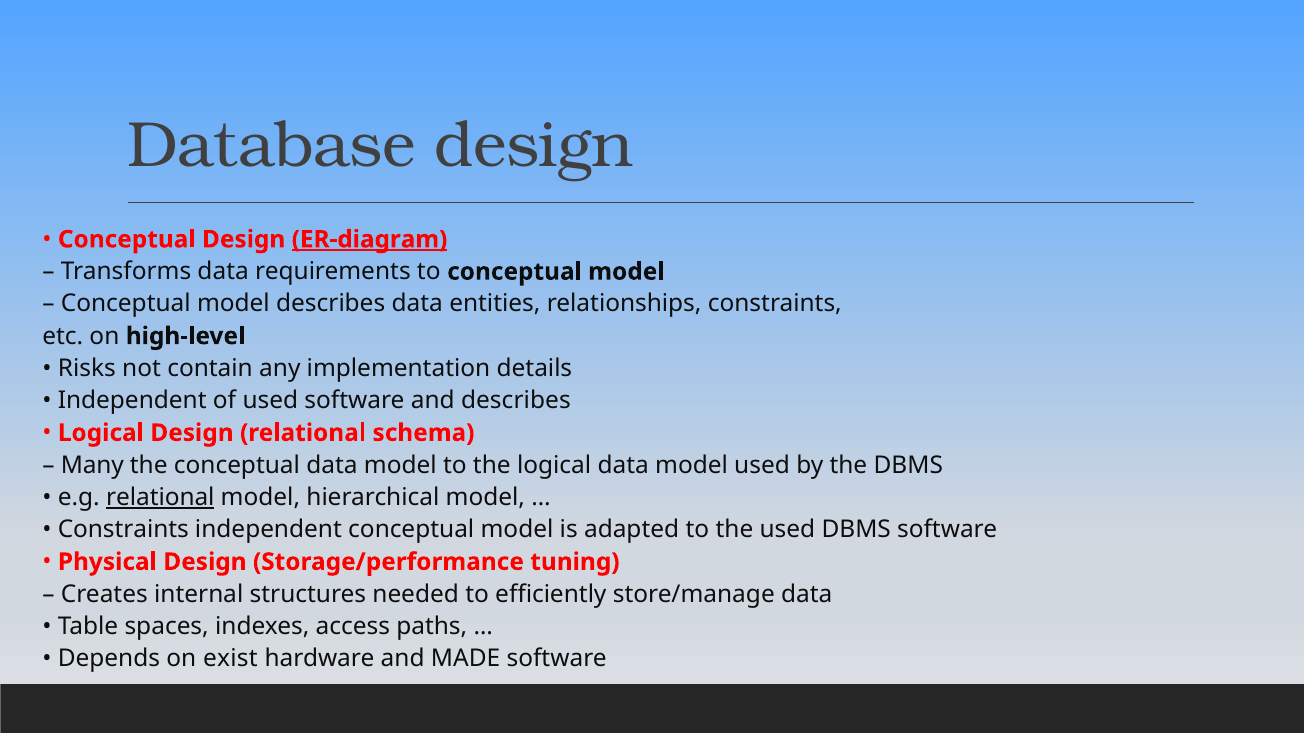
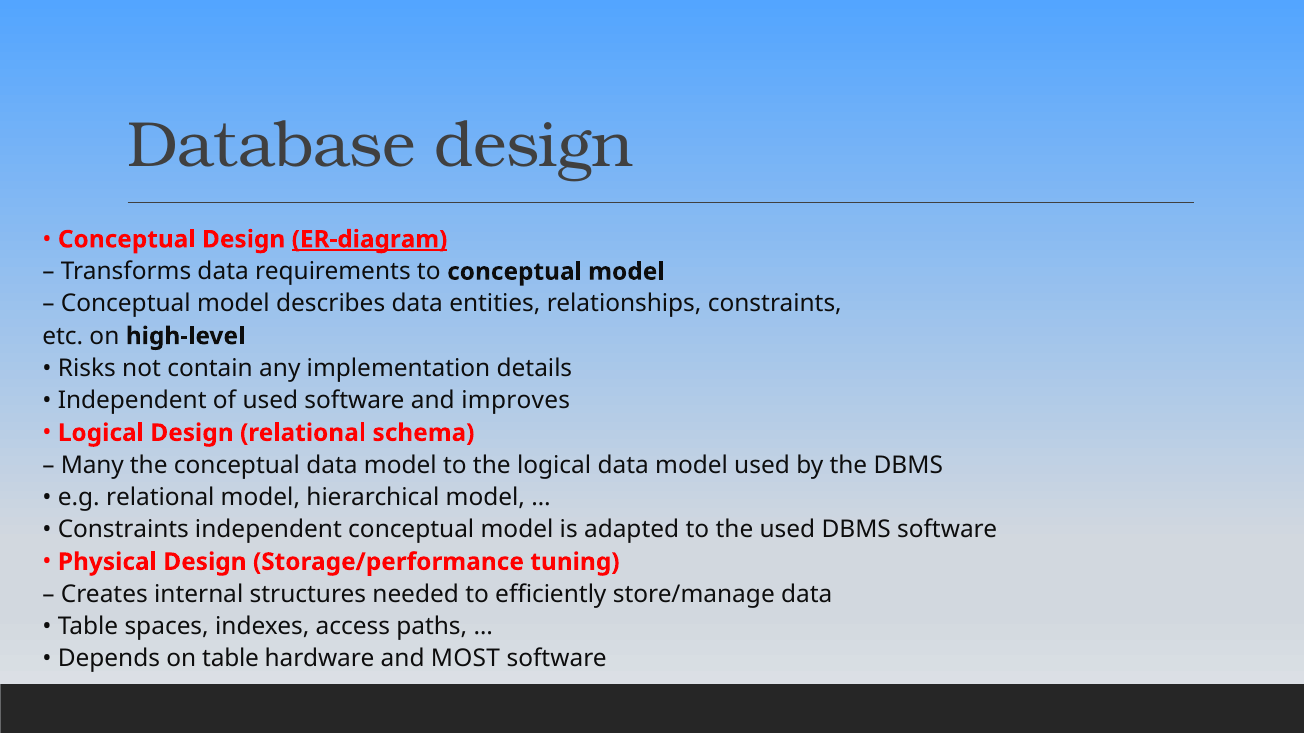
and describes: describes -> improves (516, 401)
relational underline: present -> none (160, 498)
on exist: exist -> table (231, 659)
MADE: MADE -> MOST (465, 659)
